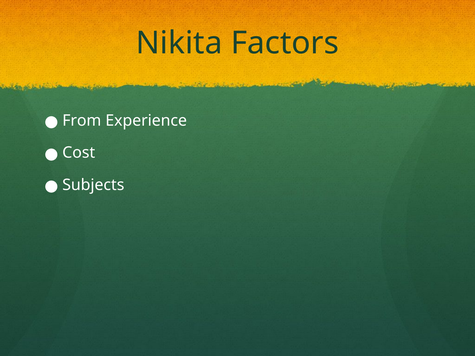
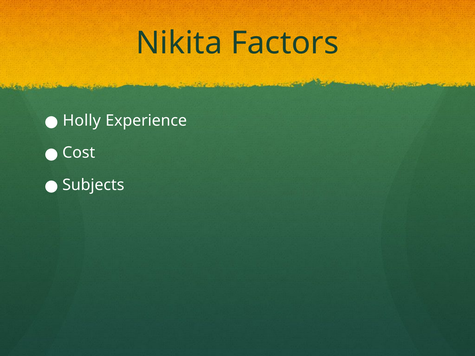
From: From -> Holly (82, 121)
